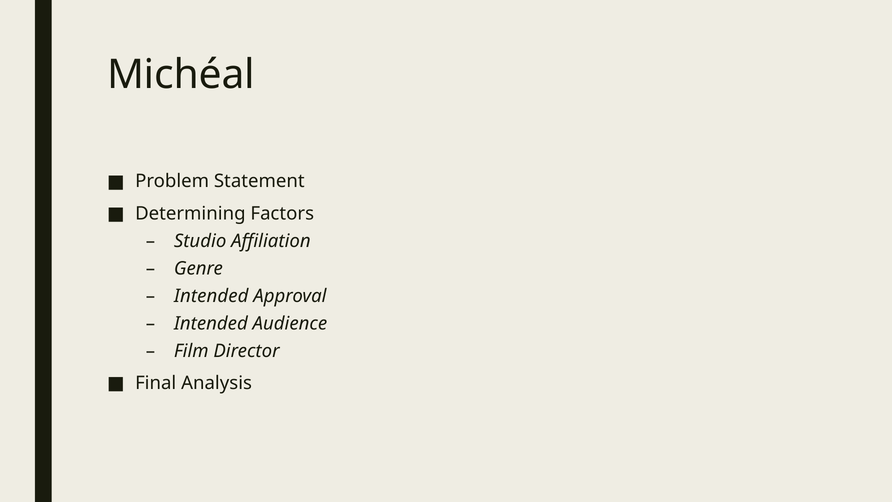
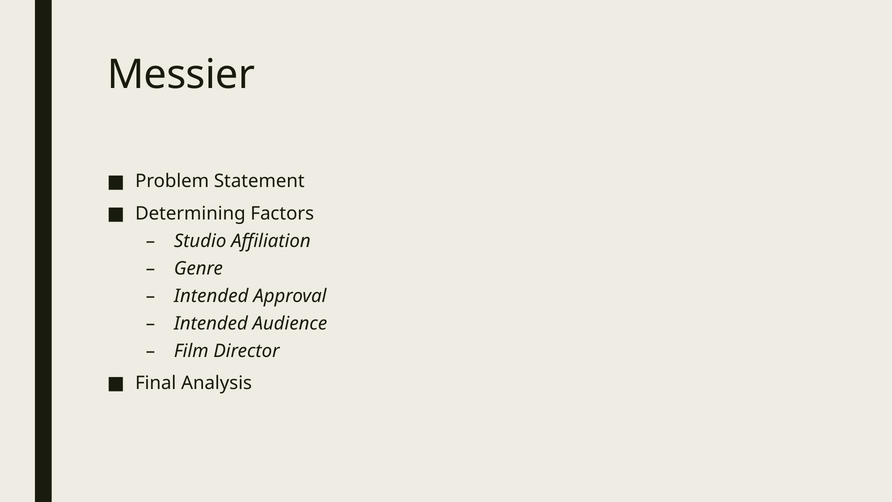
Michéal: Michéal -> Messier (181, 75)
